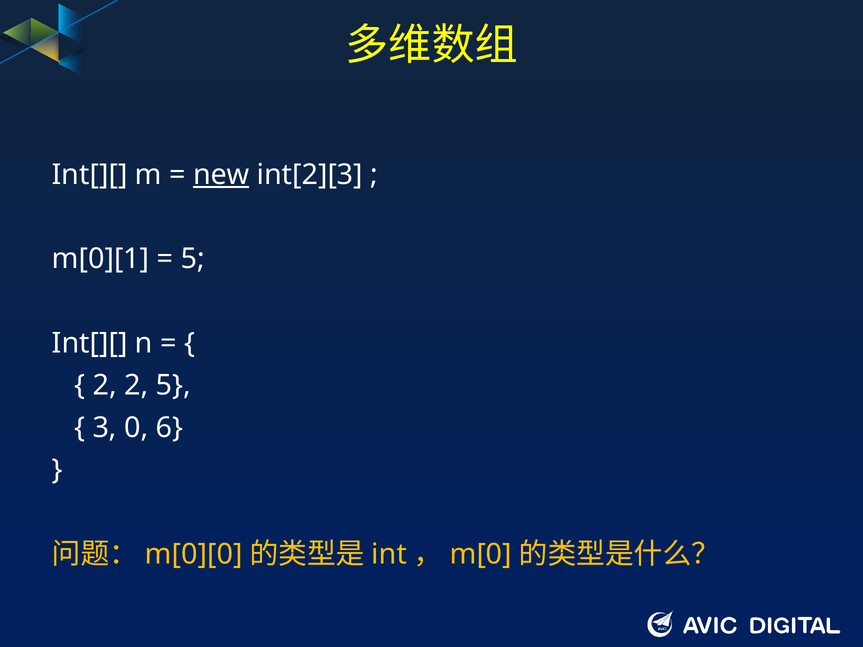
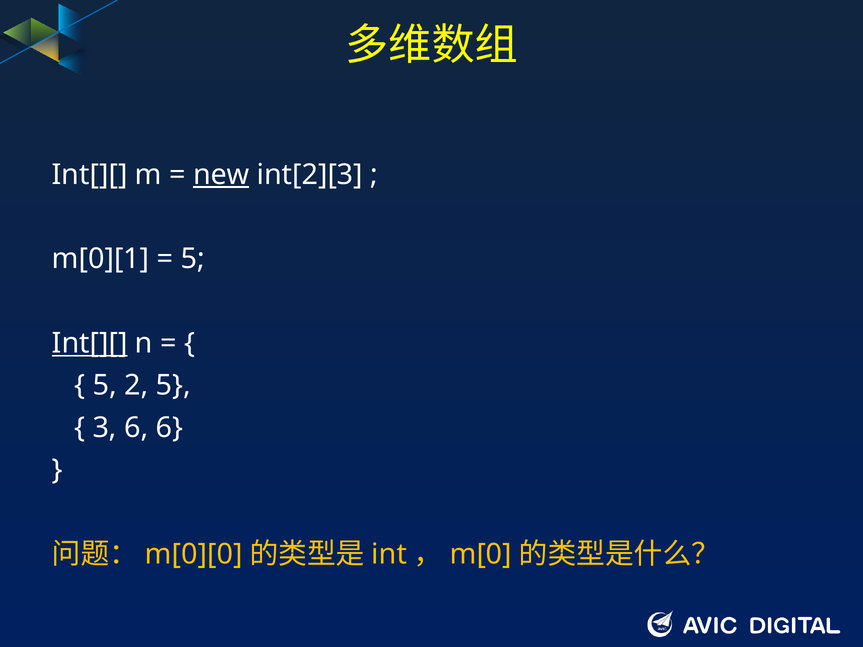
Int[][ underline: none -> present (90, 343)
2: 2 -> 5 (105, 386)
3 0: 0 -> 6 (136, 428)
